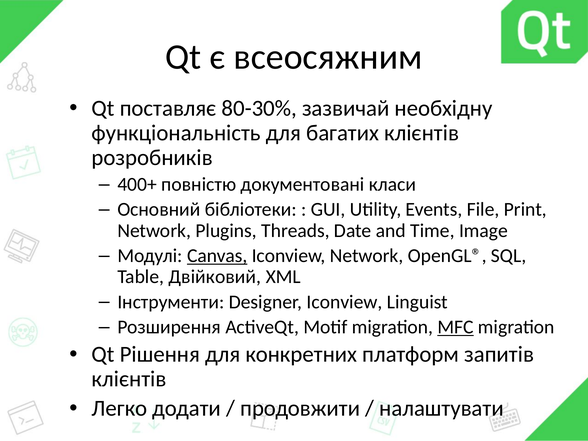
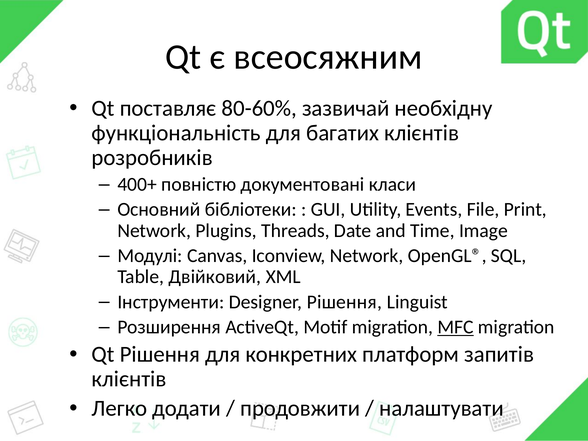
80-30%: 80-30% -> 80-60% (259, 108)
Canvas underline: present -> none (217, 256)
Designer Iconview: Iconview -> Рішення (344, 302)
